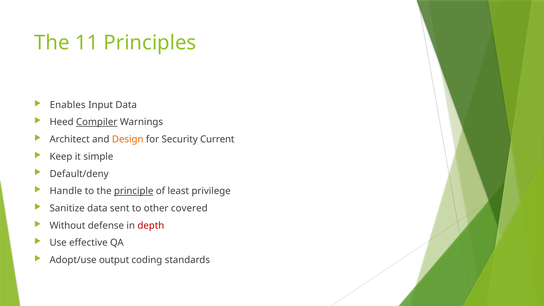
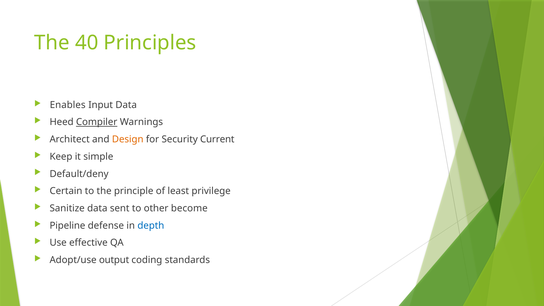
11: 11 -> 40 (87, 43)
Handle: Handle -> Certain (66, 191)
principle underline: present -> none (134, 191)
covered: covered -> become (189, 208)
Without: Without -> Pipeline (67, 226)
depth colour: red -> blue (151, 226)
